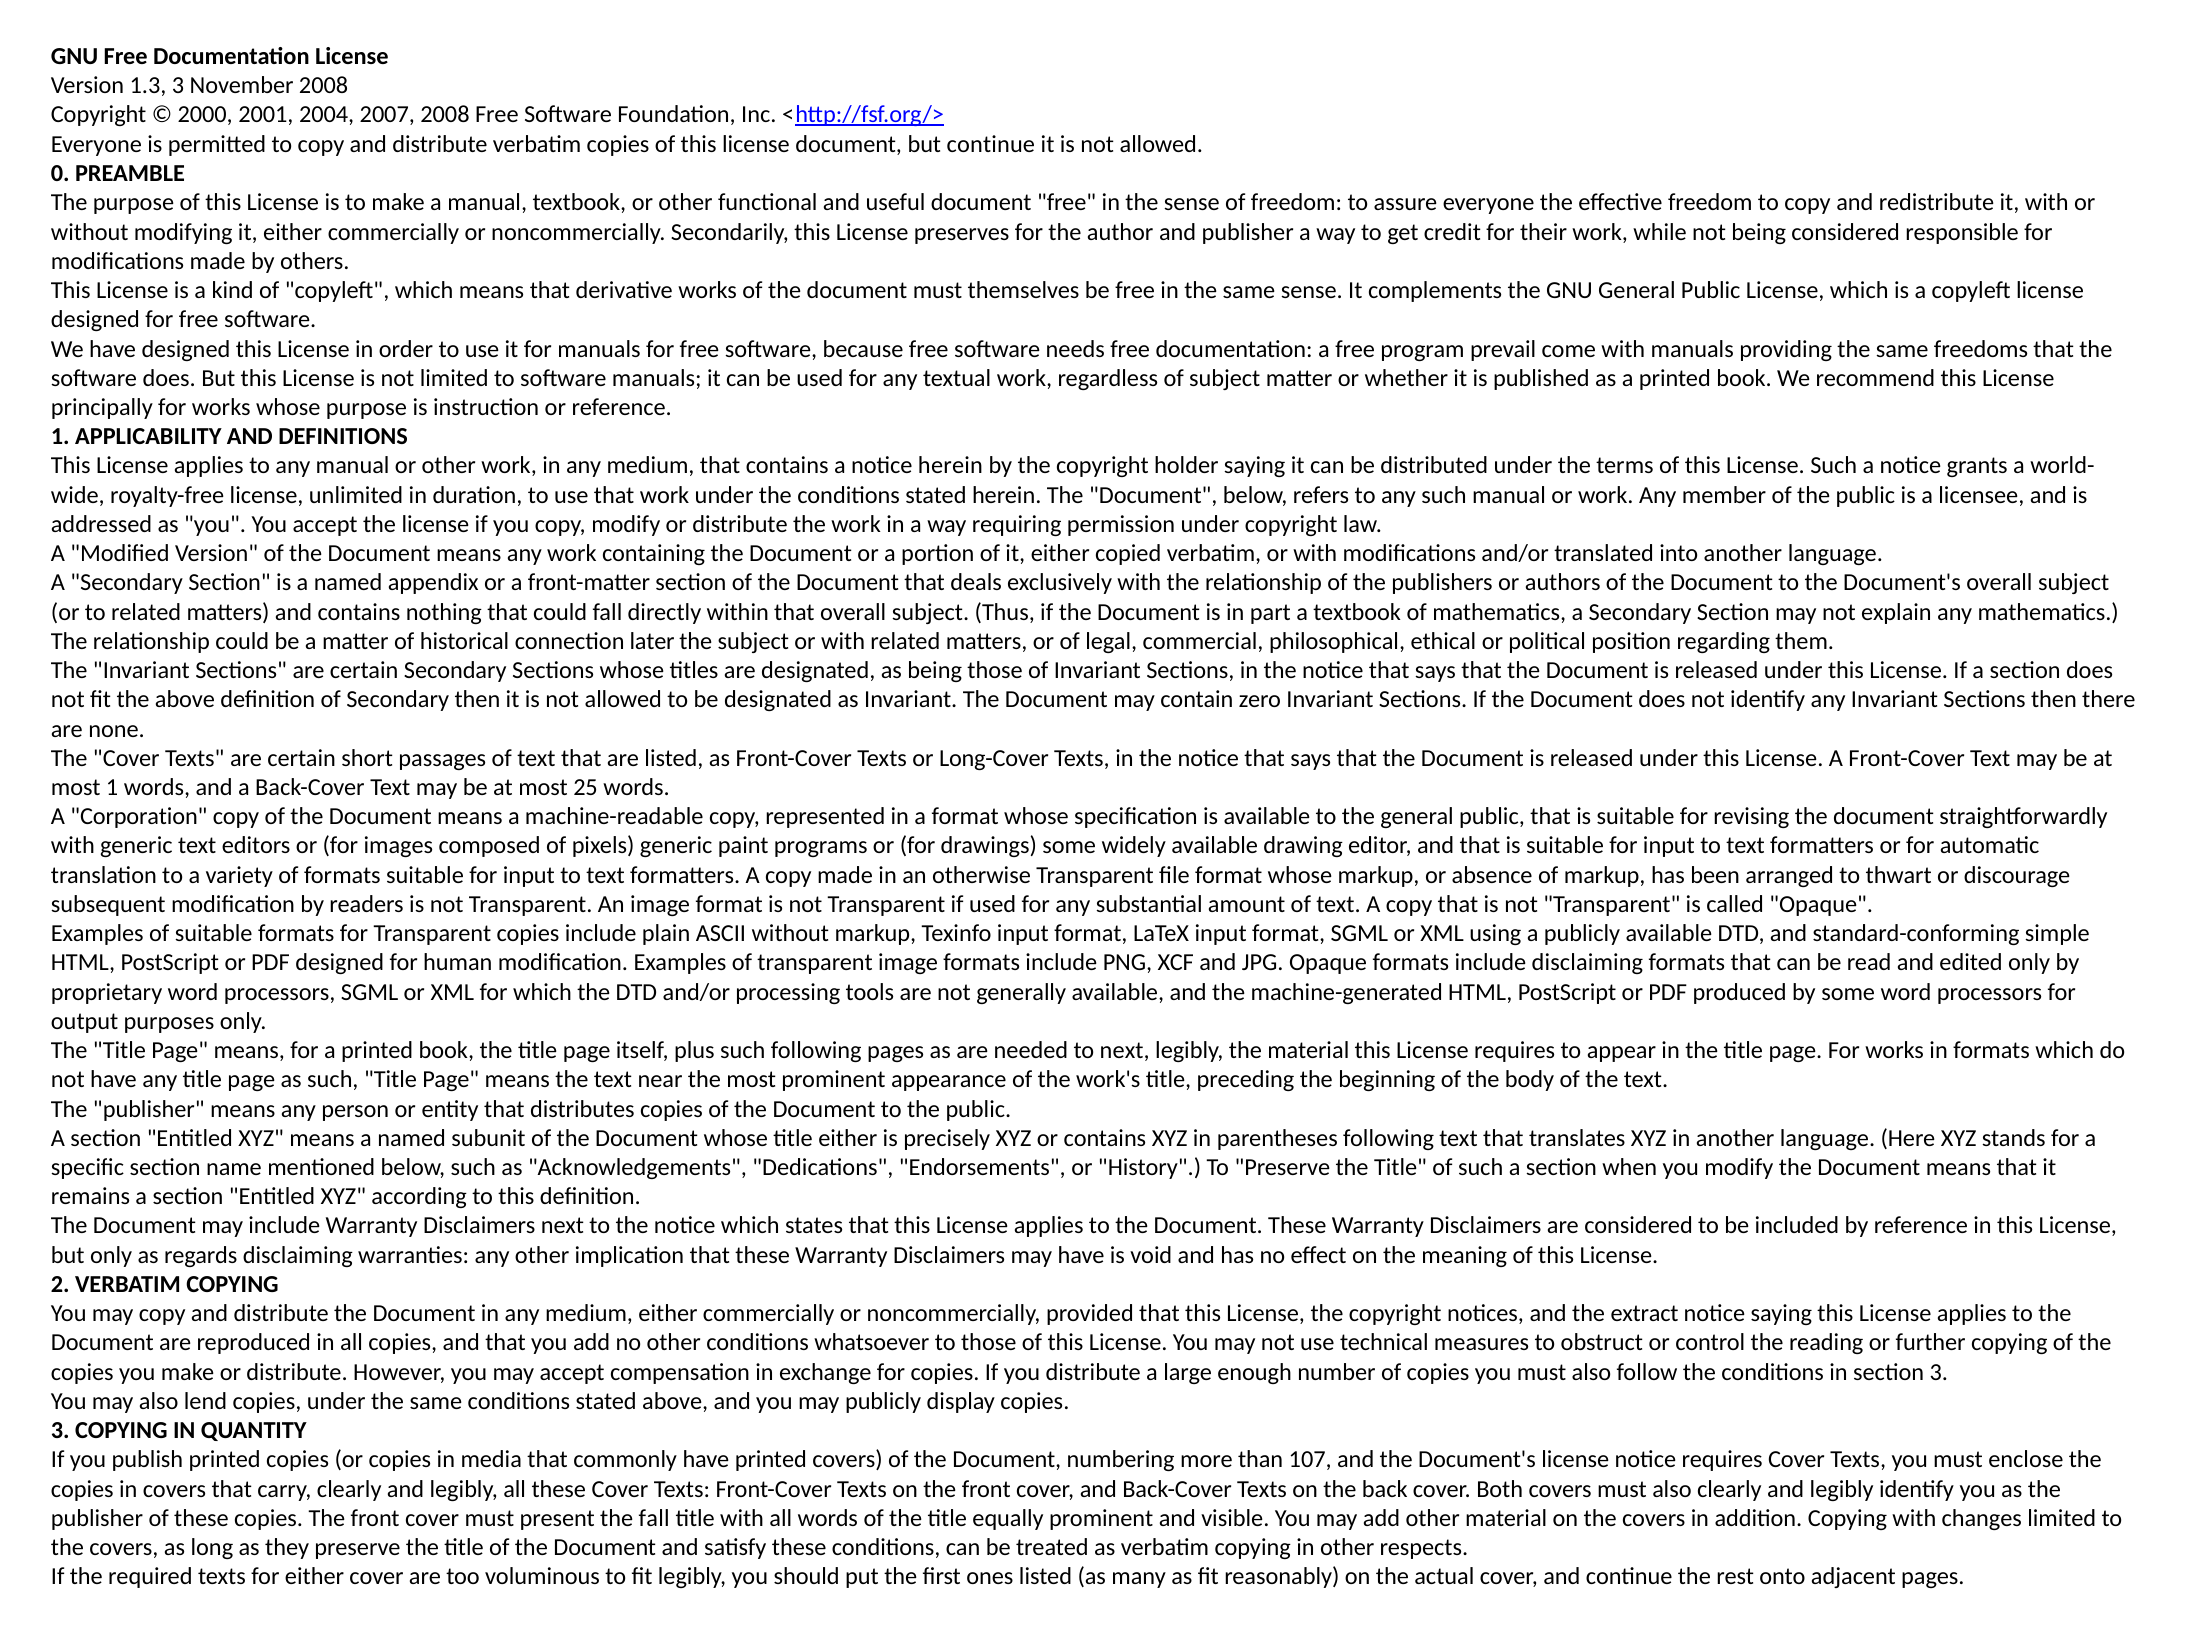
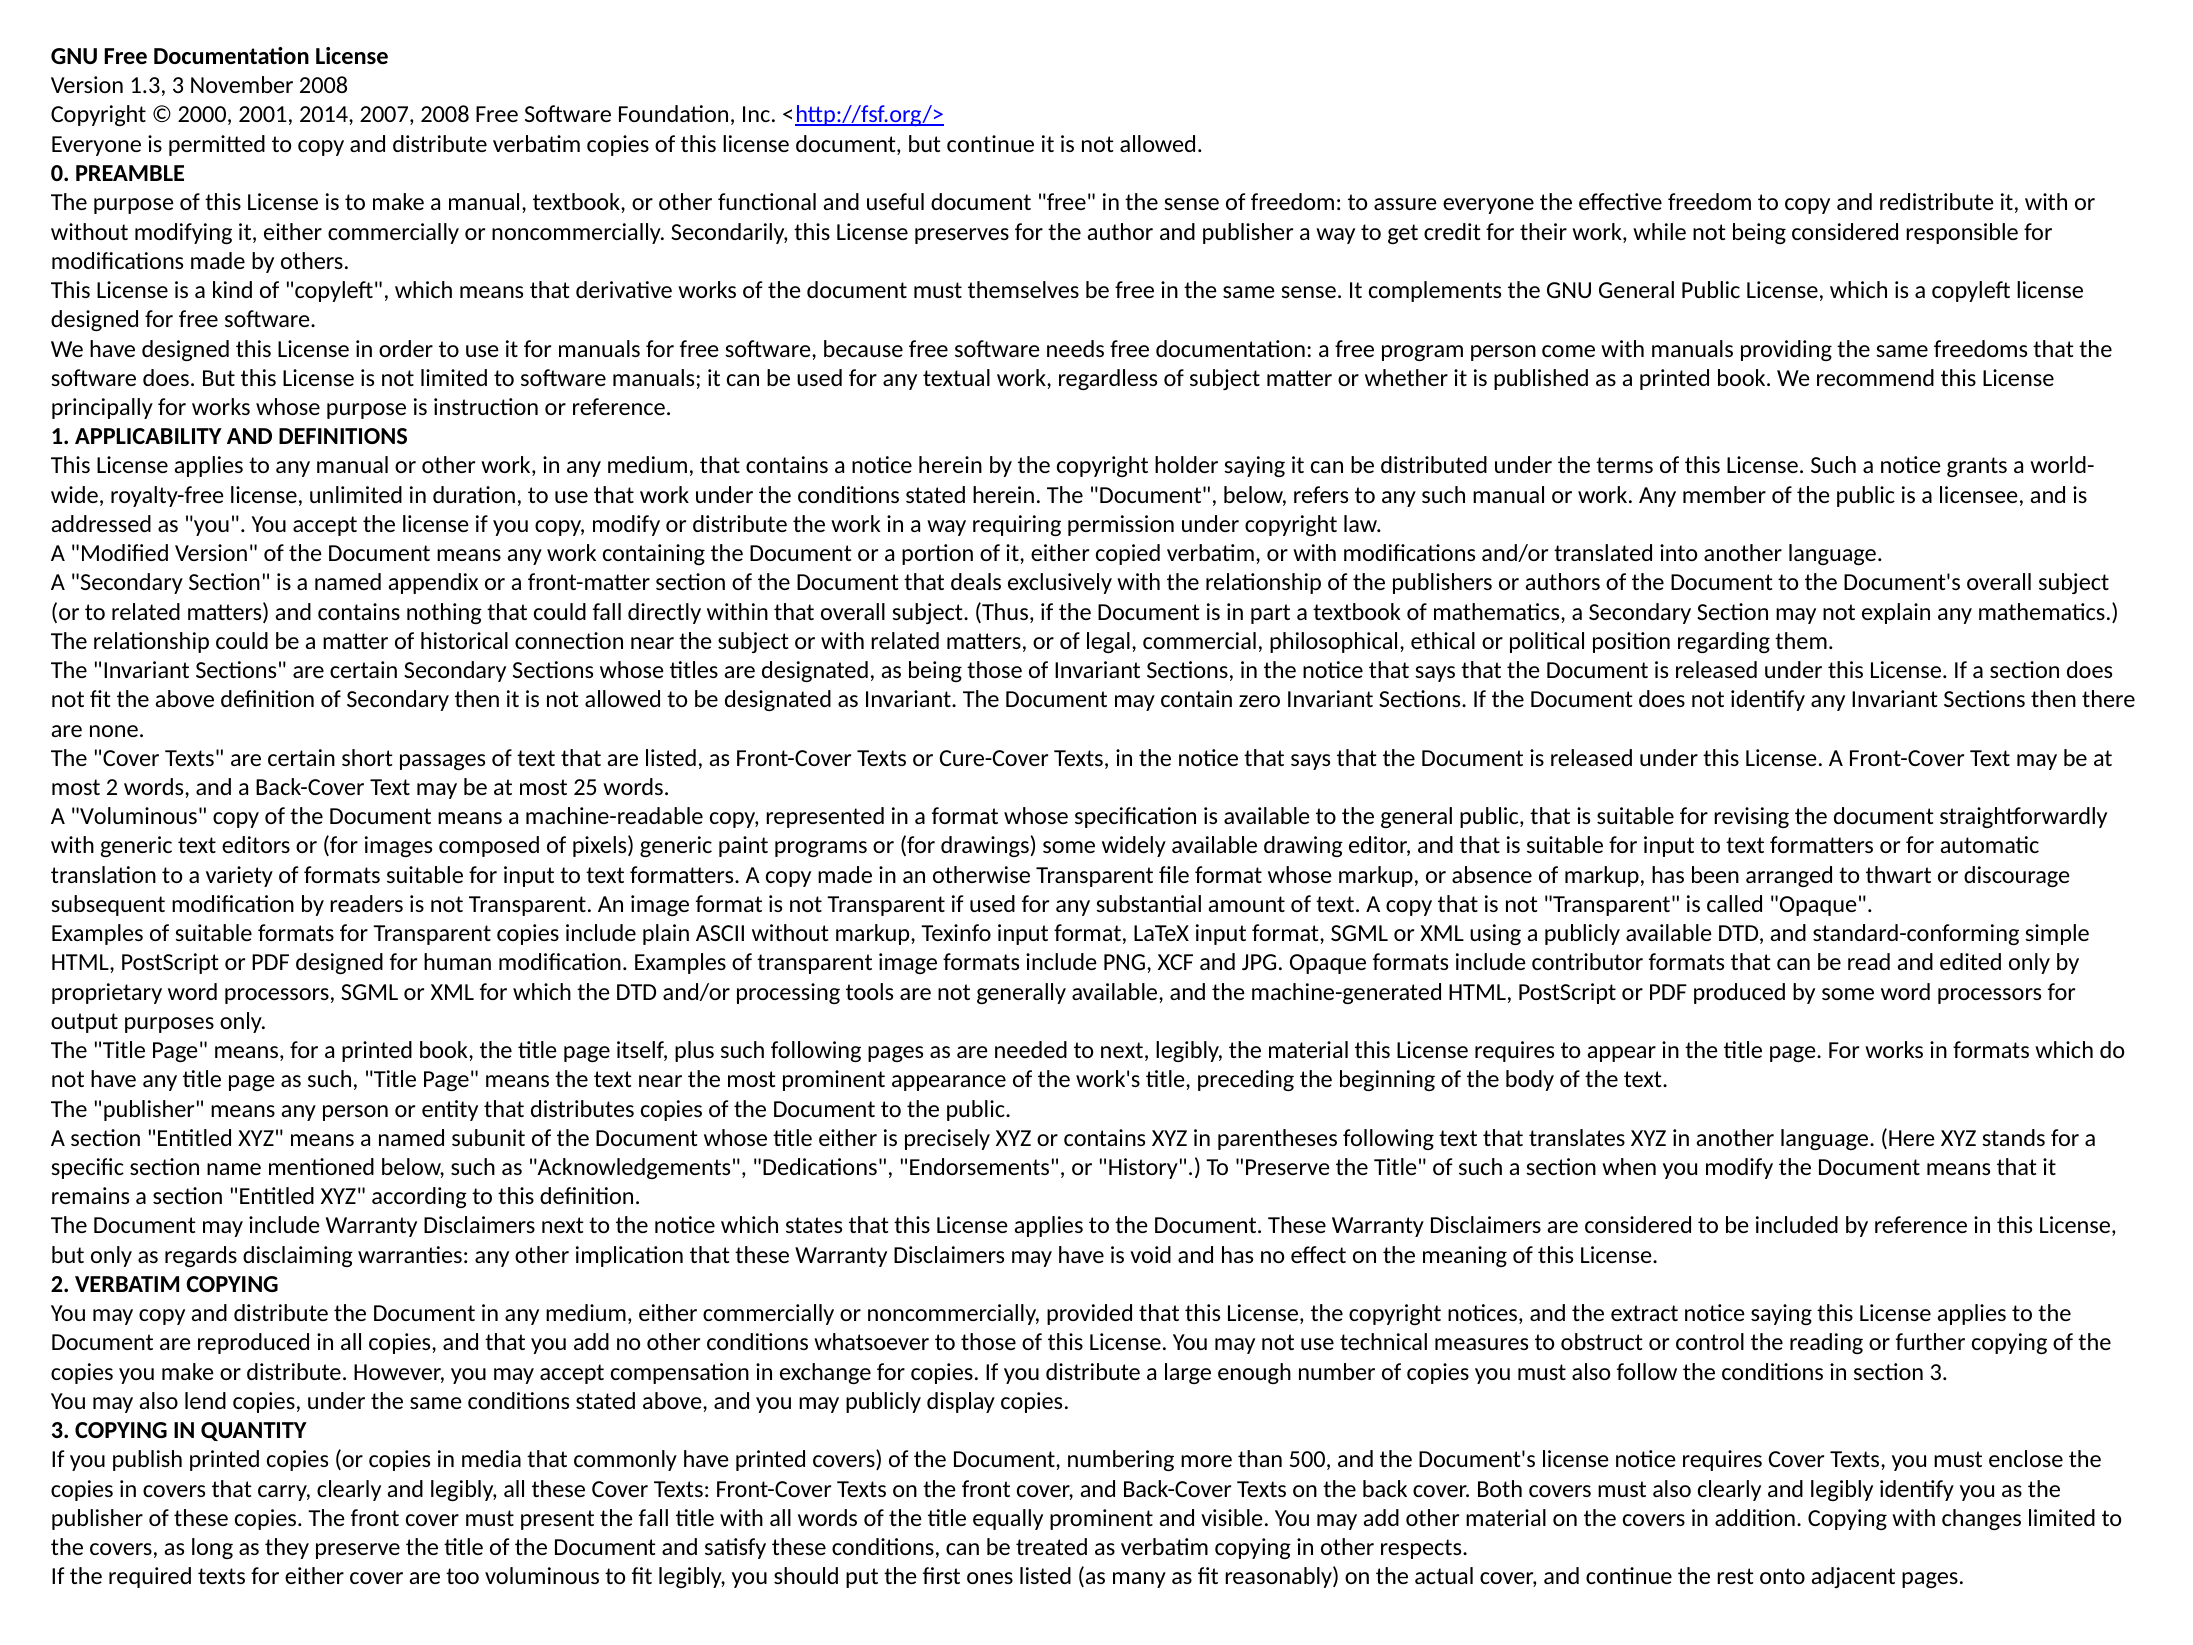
2004: 2004 -> 2014 (327, 115)
program prevail: prevail -> person (1503, 349)
connection later: later -> near (652, 641)
Long-Cover: Long-Cover -> Cure-Cover (994, 758)
most 1: 1 -> 2 (112, 787)
A Corporation: Corporation -> Voluminous (139, 817)
include disclaiming: disclaiming -> contributor (1588, 963)
107: 107 -> 500 (1310, 1460)
